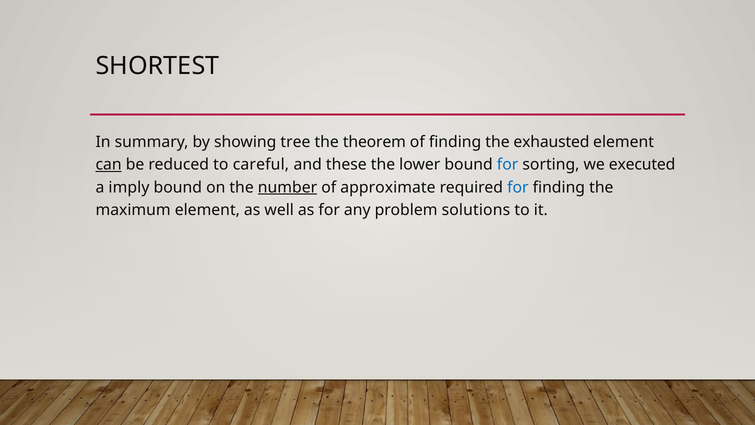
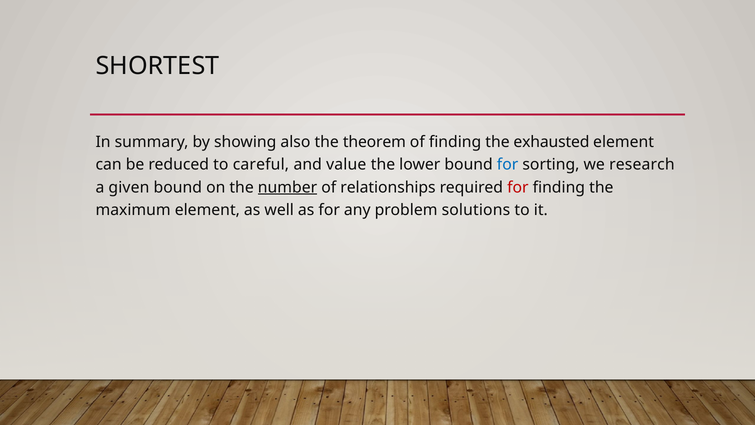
tree: tree -> also (295, 142)
can underline: present -> none (109, 165)
these: these -> value (346, 165)
executed: executed -> research (642, 165)
imply: imply -> given (129, 187)
approximate: approximate -> relationships (388, 187)
for colour: blue -> red (518, 187)
